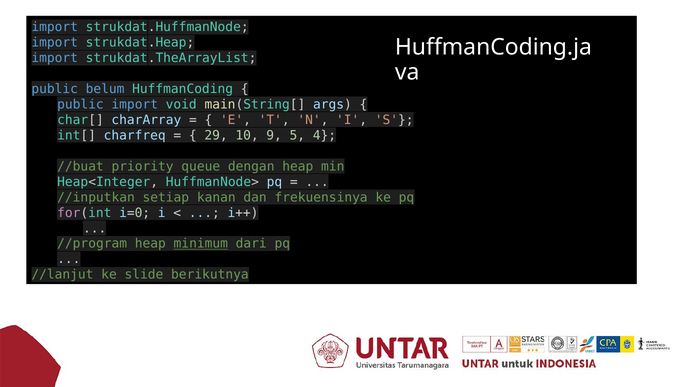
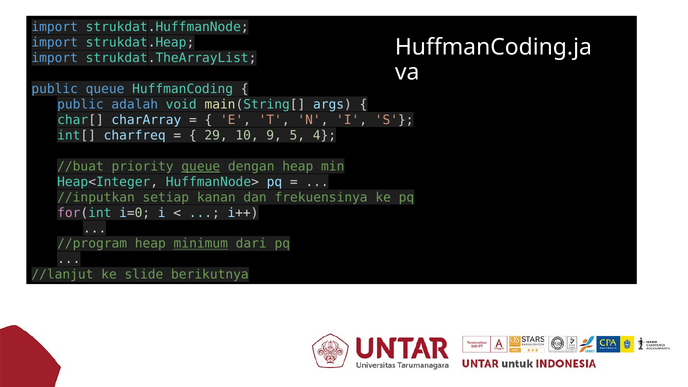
public belum: belum -> queue (105, 89)
public import: import -> adalah (135, 104)
queue underline: none -> present (201, 166)
